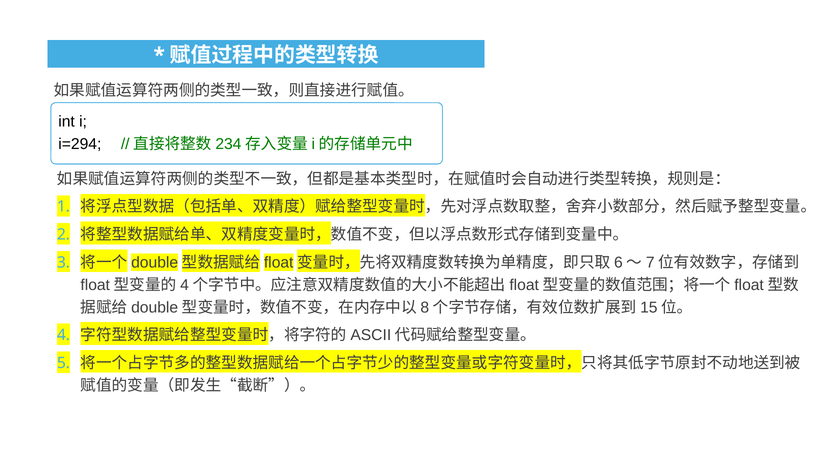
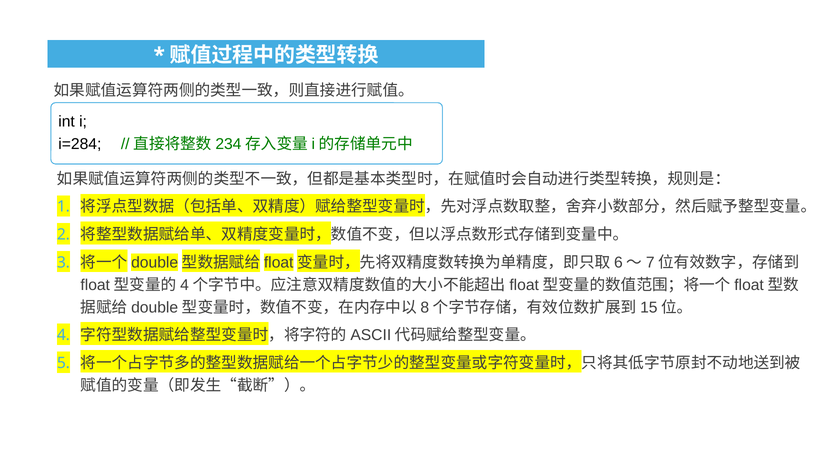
i=294: i=294 -> i=284 (80, 144)
